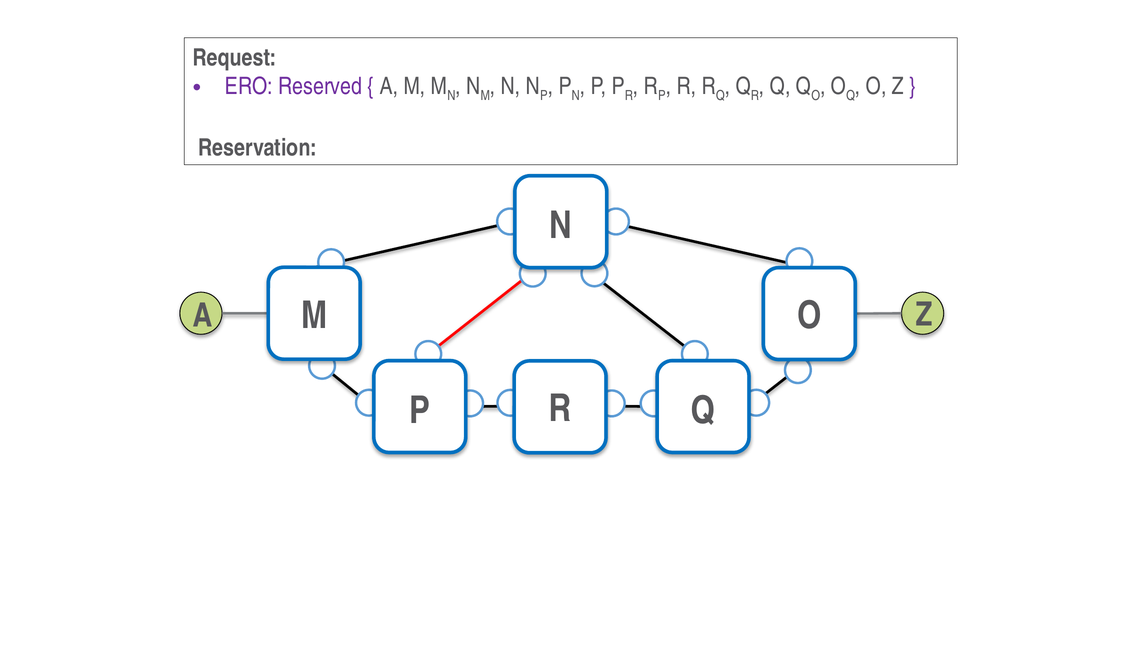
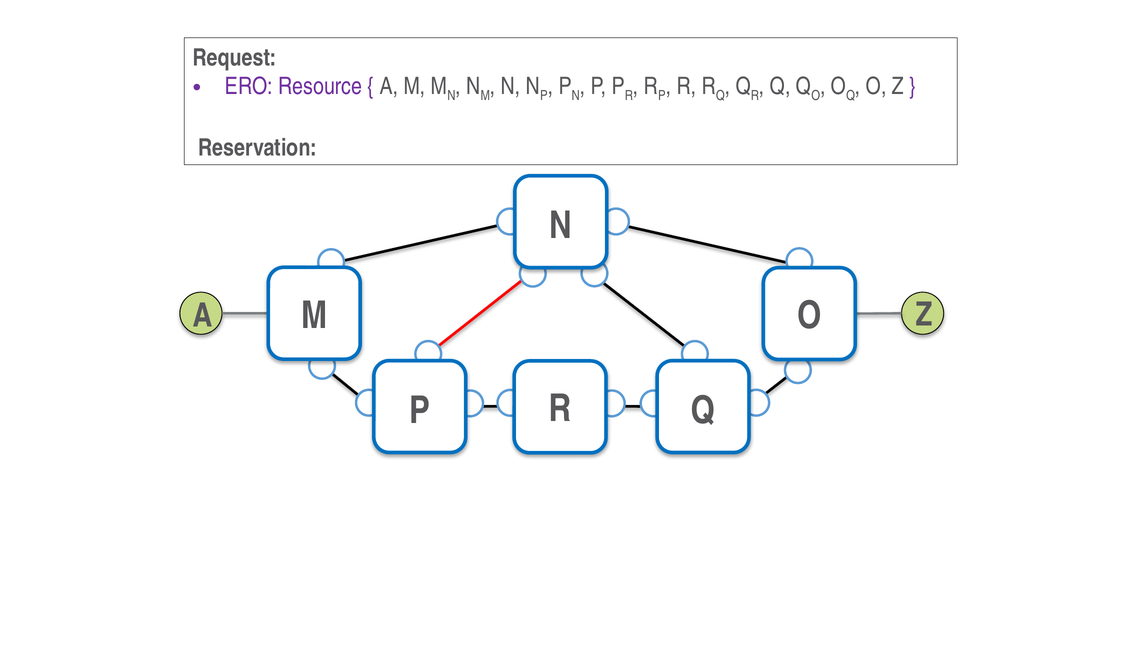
Reserved: Reserved -> Resource (320, 86)
